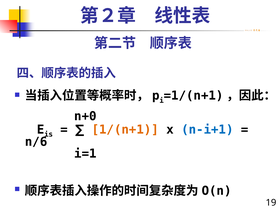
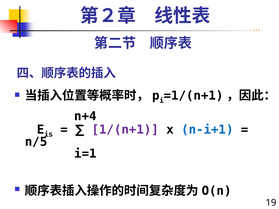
n+0: n+0 -> n+4 (85, 116)
1/(n+1 colour: orange -> purple (125, 130)
n/6: n/6 -> n/5 (36, 142)
